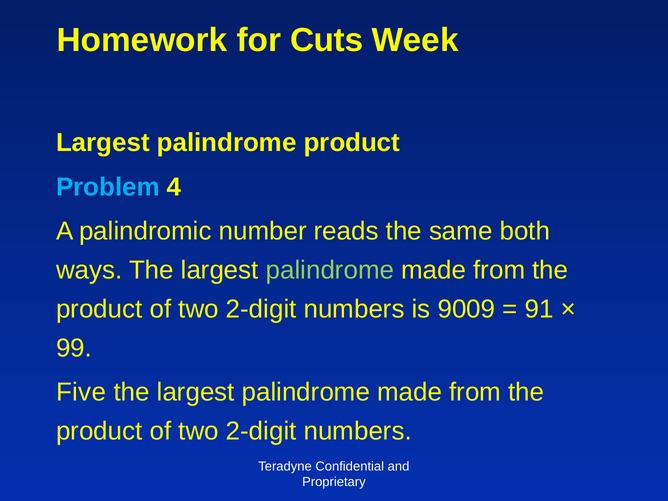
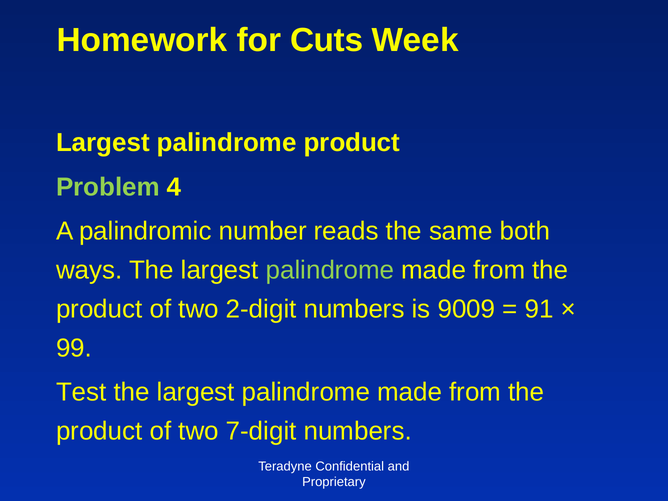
Problem colour: light blue -> light green (108, 187)
Five: Five -> Test (81, 392)
2-digit: 2-digit -> 7-digit (261, 431)
